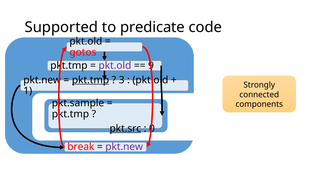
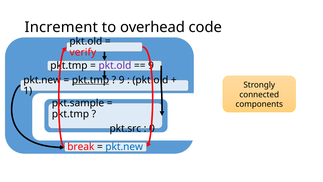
Supported: Supported -> Increment (61, 27)
predicate: predicate -> overhead (152, 27)
gotos: gotos -> verify (83, 52)
3: 3 -> 9 (122, 80)
pkt.src underline: present -> none (125, 128)
pkt.new colour: purple -> blue (124, 147)
